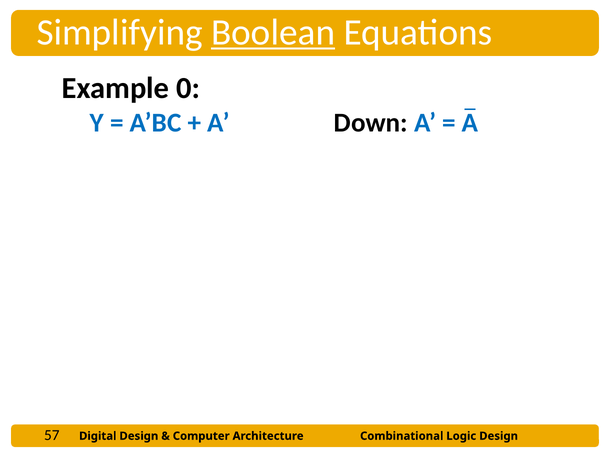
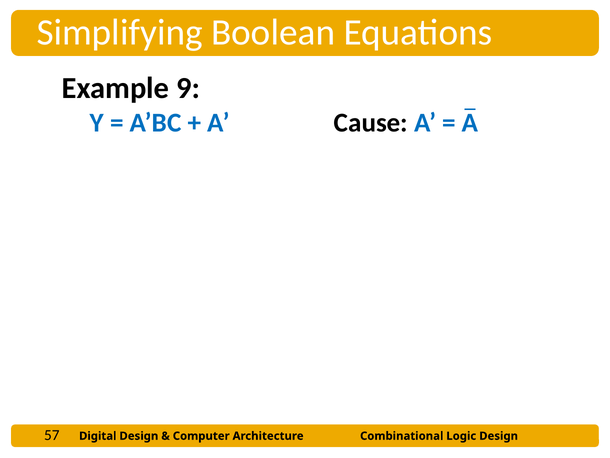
Boolean underline: present -> none (273, 33)
0: 0 -> 9 (188, 88)
Down: Down -> Cause (371, 123)
